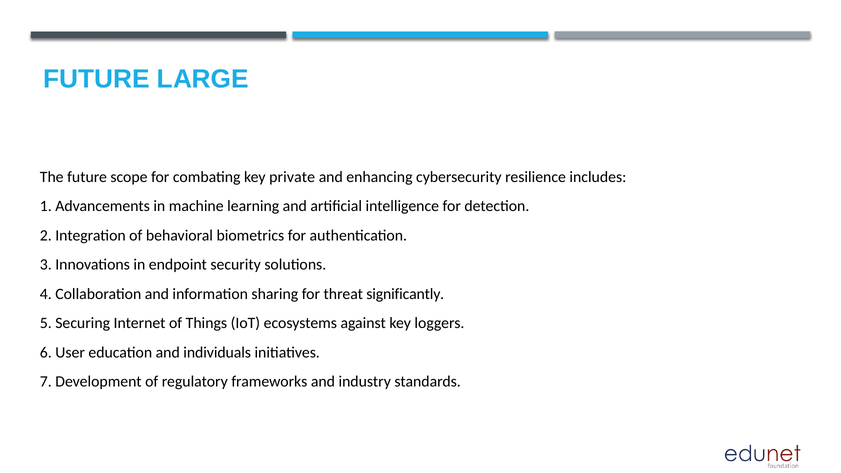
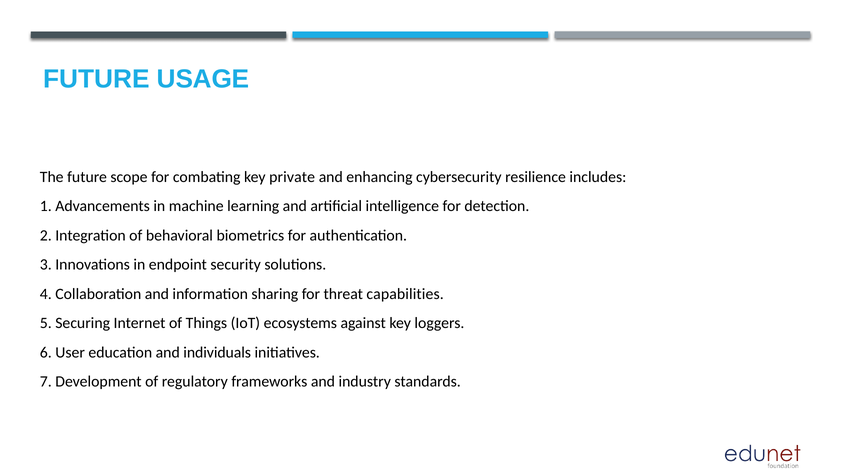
LARGE: LARGE -> USAGE (203, 79)
significantly: significantly -> capabilities (405, 294)
